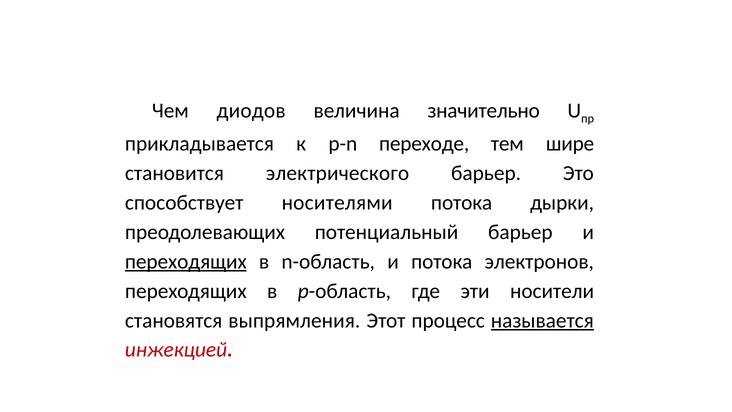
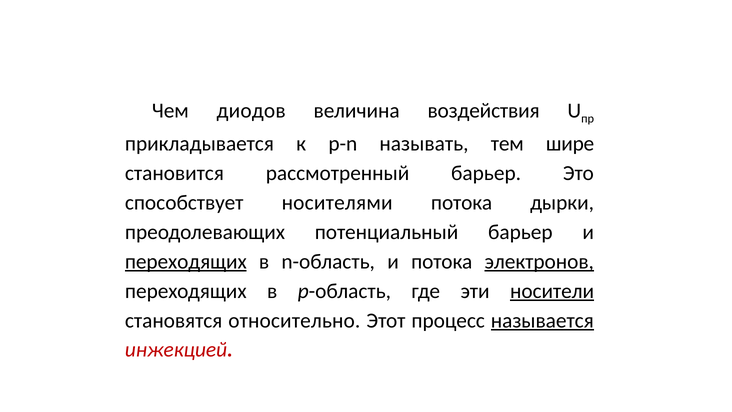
значительно: значительно -> воздействия (484, 111)
переходе: переходе -> называть (424, 143)
электрического: электрического -> рассмотренный (338, 173)
электронов underline: none -> present (539, 261)
носители underline: none -> present (552, 291)
выпрямления: выпрямления -> относительно (294, 320)
